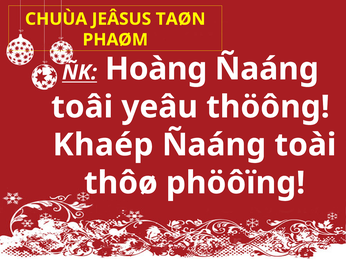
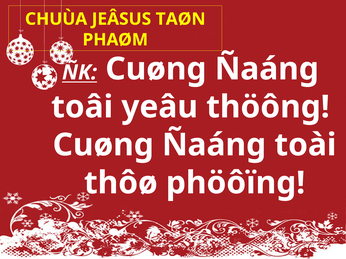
ÑK Hoàng: Hoàng -> Cuøng (156, 69)
Khaép: Khaép -> Cuøng (103, 145)
